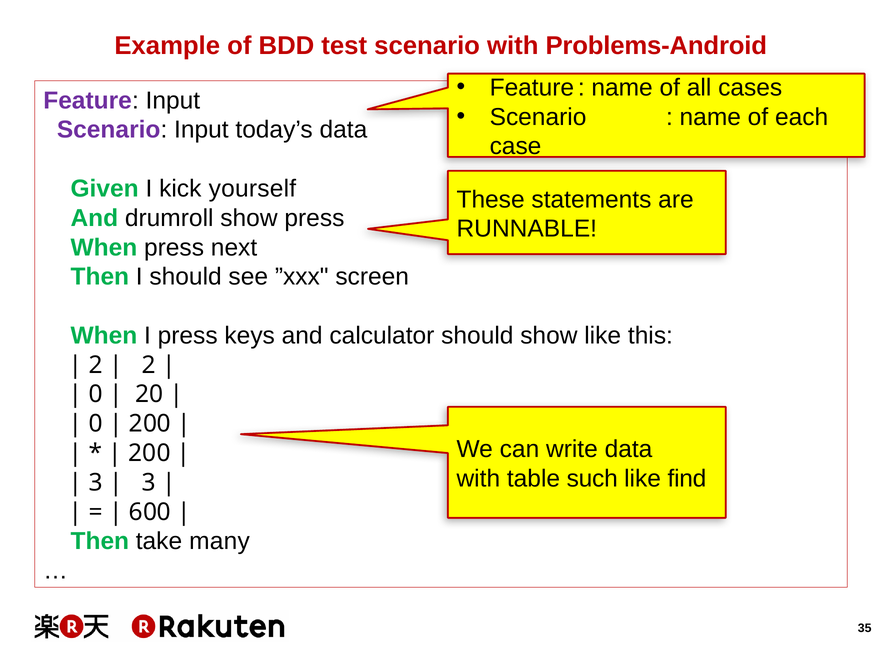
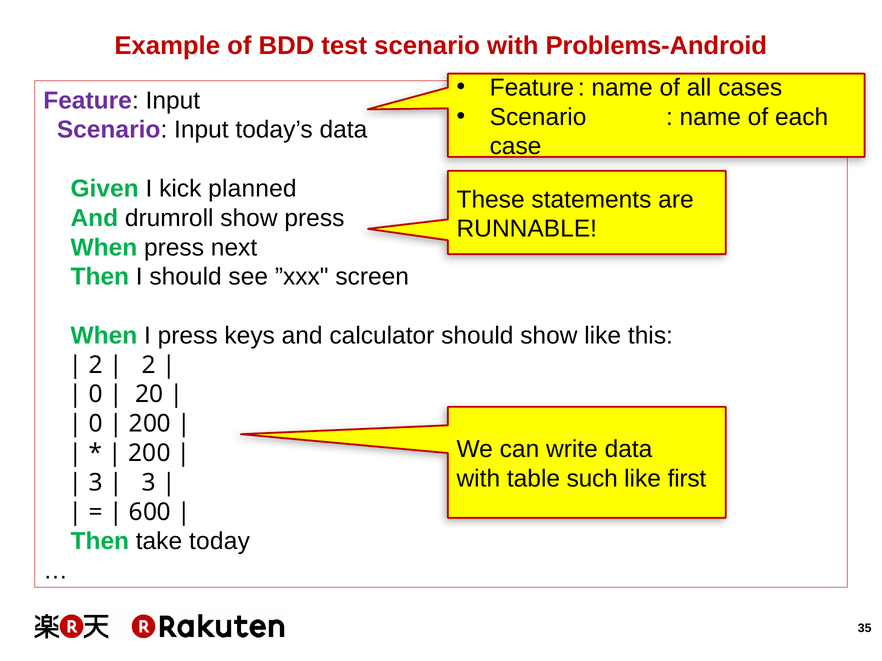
yourself: yourself -> planned (252, 189)
find: find -> first (687, 479)
many: many -> today (220, 542)
